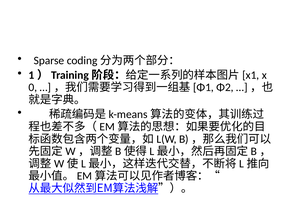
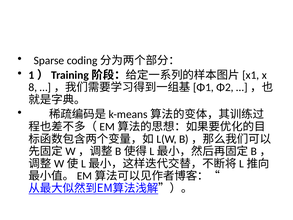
0: 0 -> 8 (33, 87)
